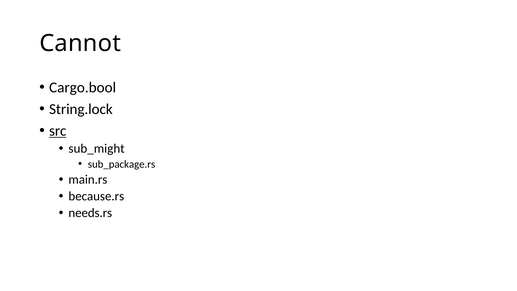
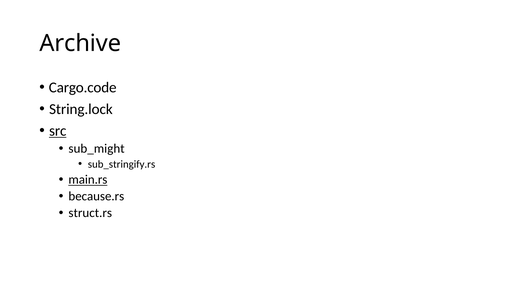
Cannot: Cannot -> Archive (80, 43)
Cargo.bool: Cargo.bool -> Cargo.code (83, 87)
sub_package.rs: sub_package.rs -> sub_stringify.rs (122, 164)
main.rs underline: none -> present (88, 180)
needs.rs: needs.rs -> struct.rs (90, 213)
